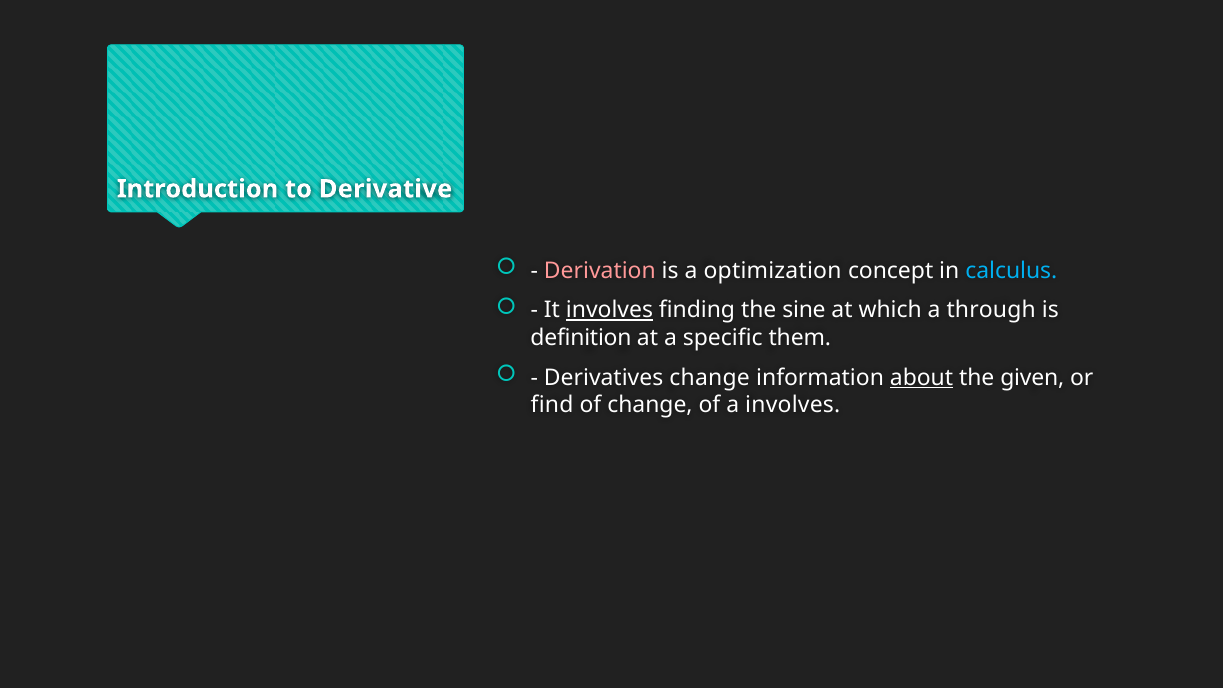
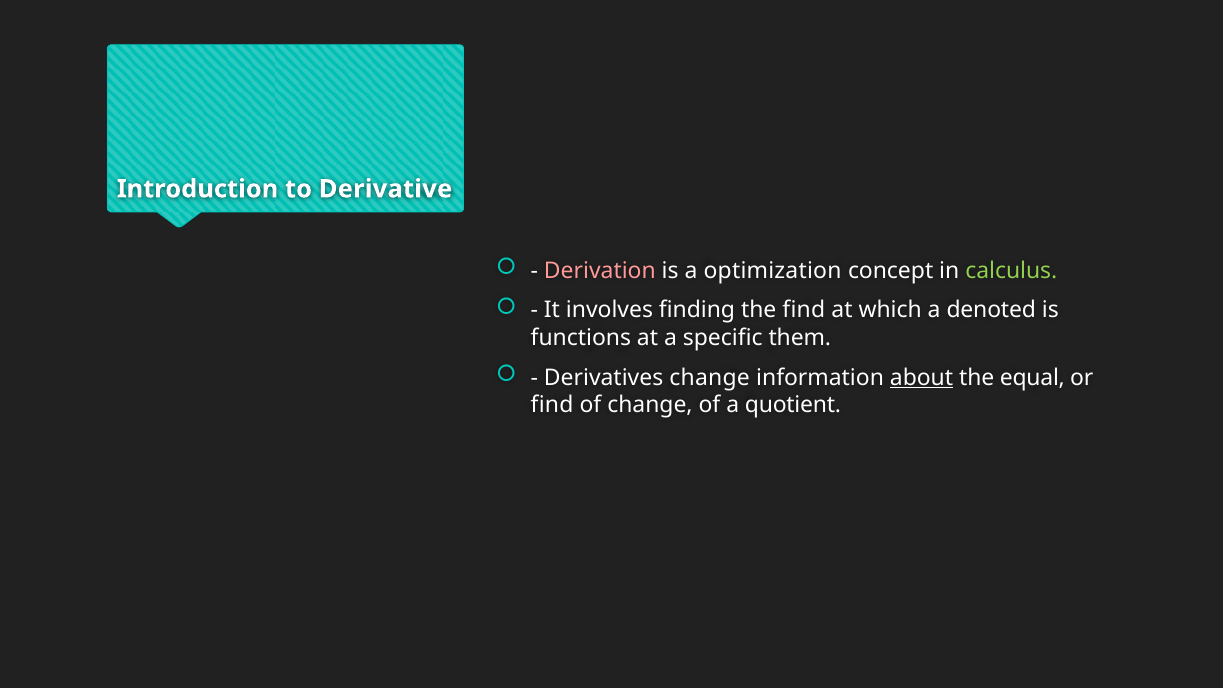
calculus colour: light blue -> light green (1011, 271)
involves underline: present -> none (609, 310)
the sine: sine -> find (804, 310)
through: through -> denoted (991, 310)
definition: definition -> functions (581, 338)
given: given -> equal (1032, 378)
a involves: involves -> quotient (793, 405)
